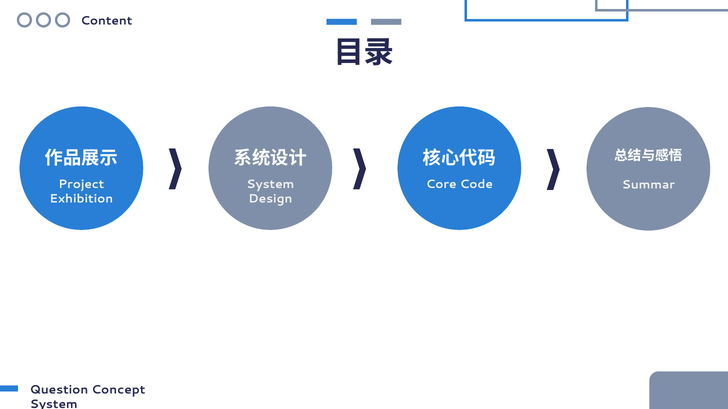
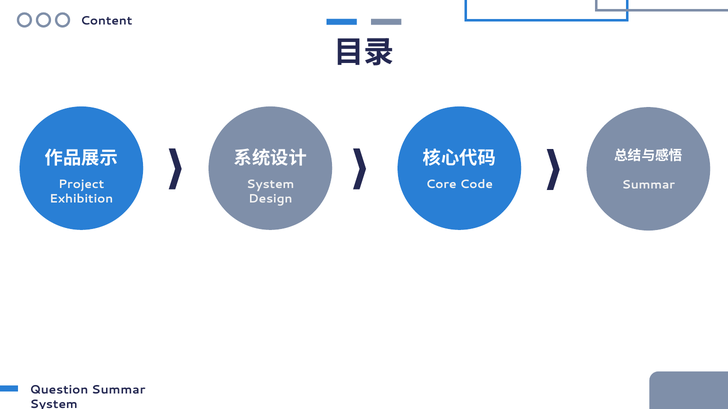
Question Concept: Concept -> Summar (118, 390)
